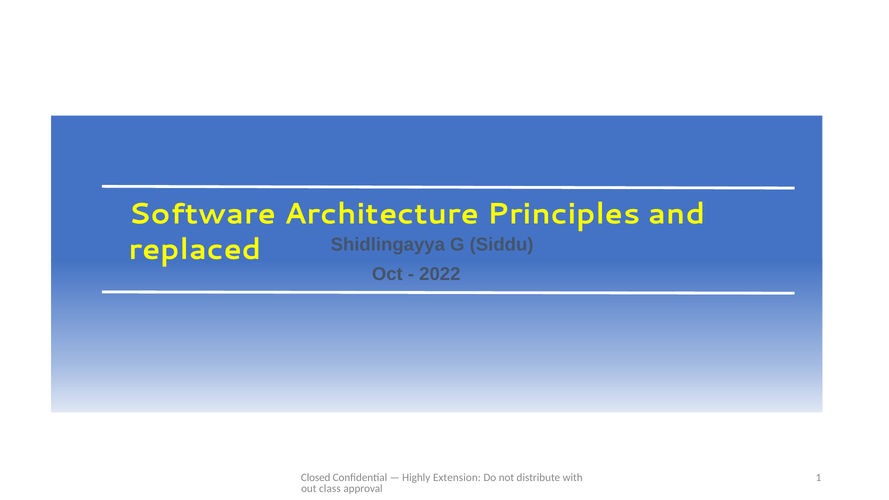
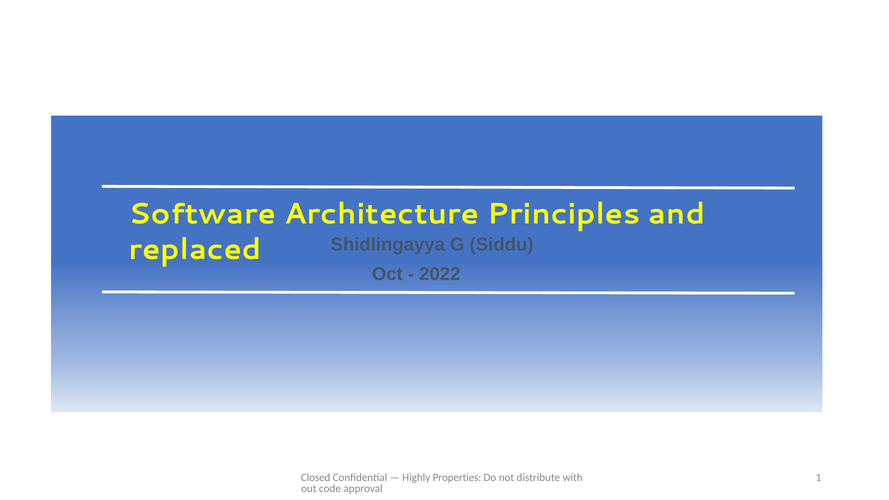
Extension: Extension -> Properties (457, 477)
class: class -> code (330, 489)
